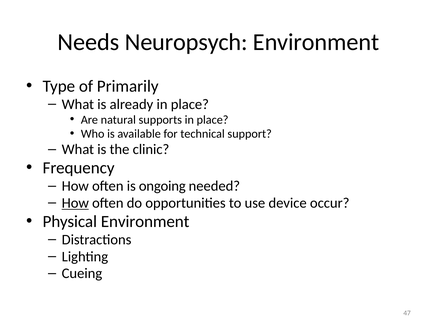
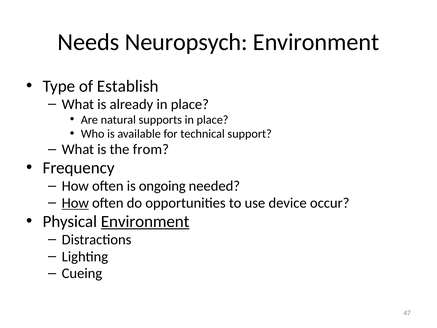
Primarily: Primarily -> Establish (128, 86)
clinic: clinic -> from (151, 149)
Environment underline: none -> present (145, 221)
